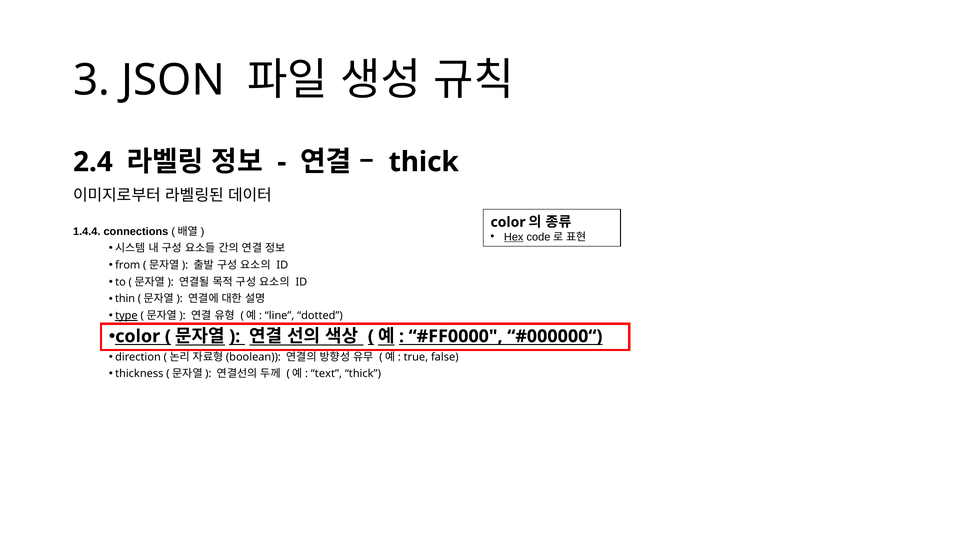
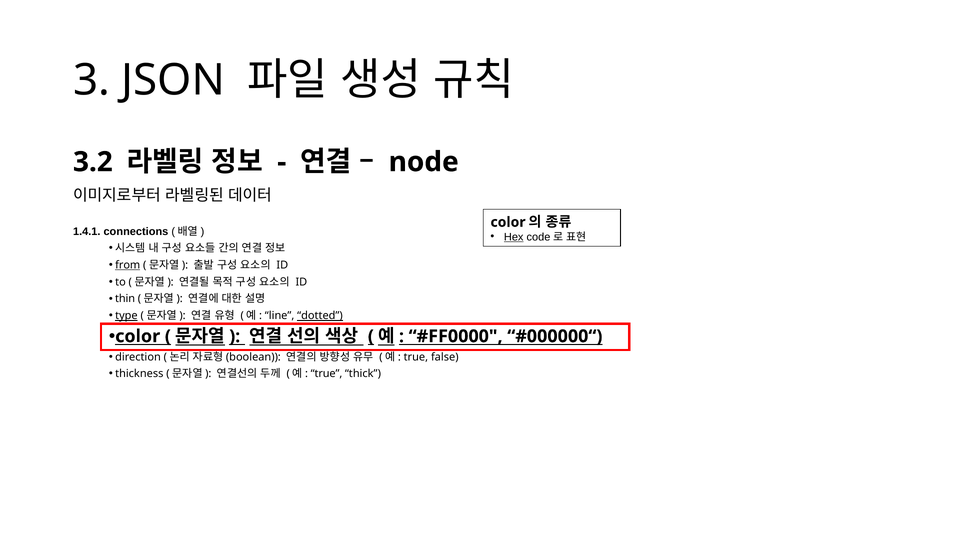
2.4: 2.4 -> 3.2 (93, 162)
thick: thick -> node (424, 162)
1.4.4: 1.4.4 -> 1.4.1 (87, 232)
from underline: none -> present (128, 265)
dotted underline: none -> present (320, 316)
text: text -> true (327, 374)
